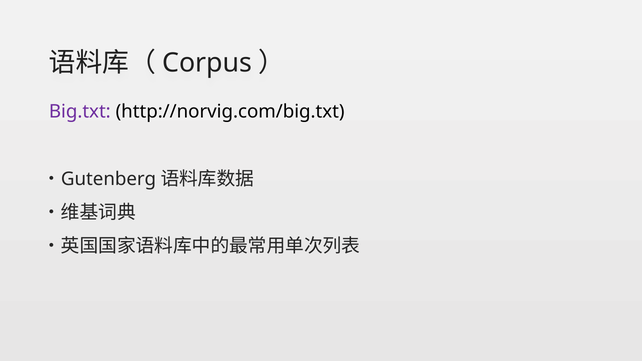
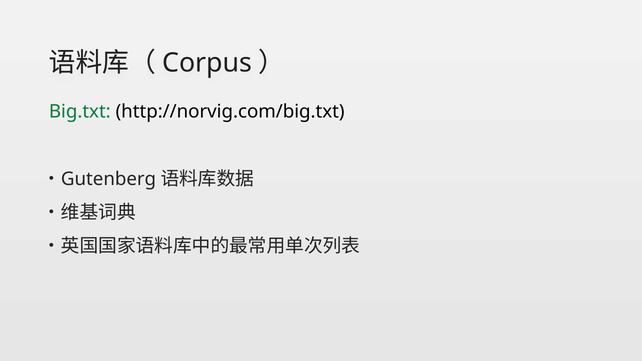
Big.txt colour: purple -> green (80, 112)
